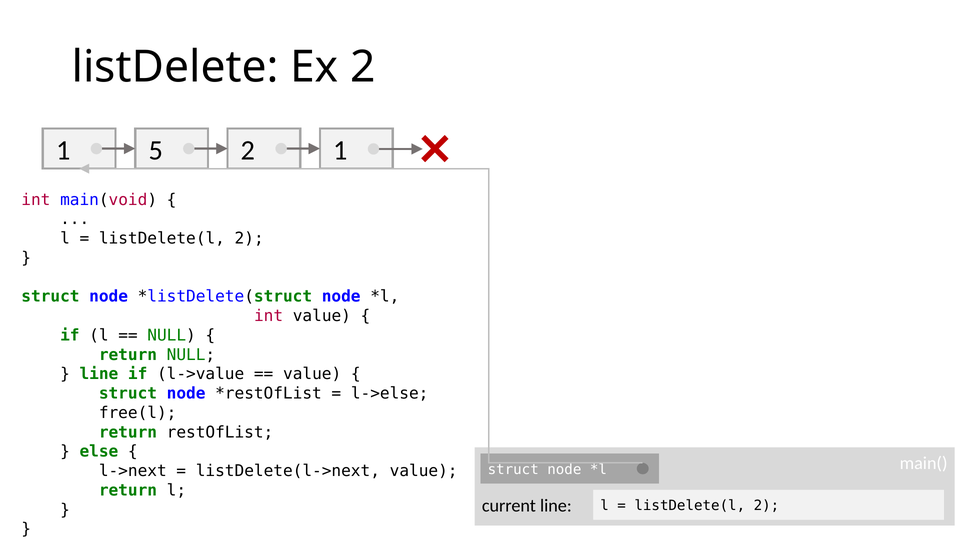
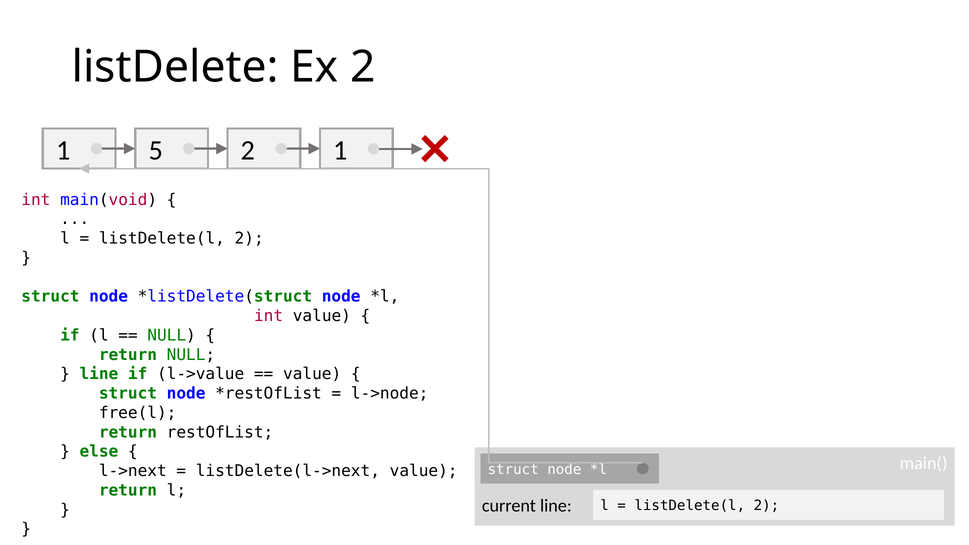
l->else: l->else -> l->node (390, 394)
